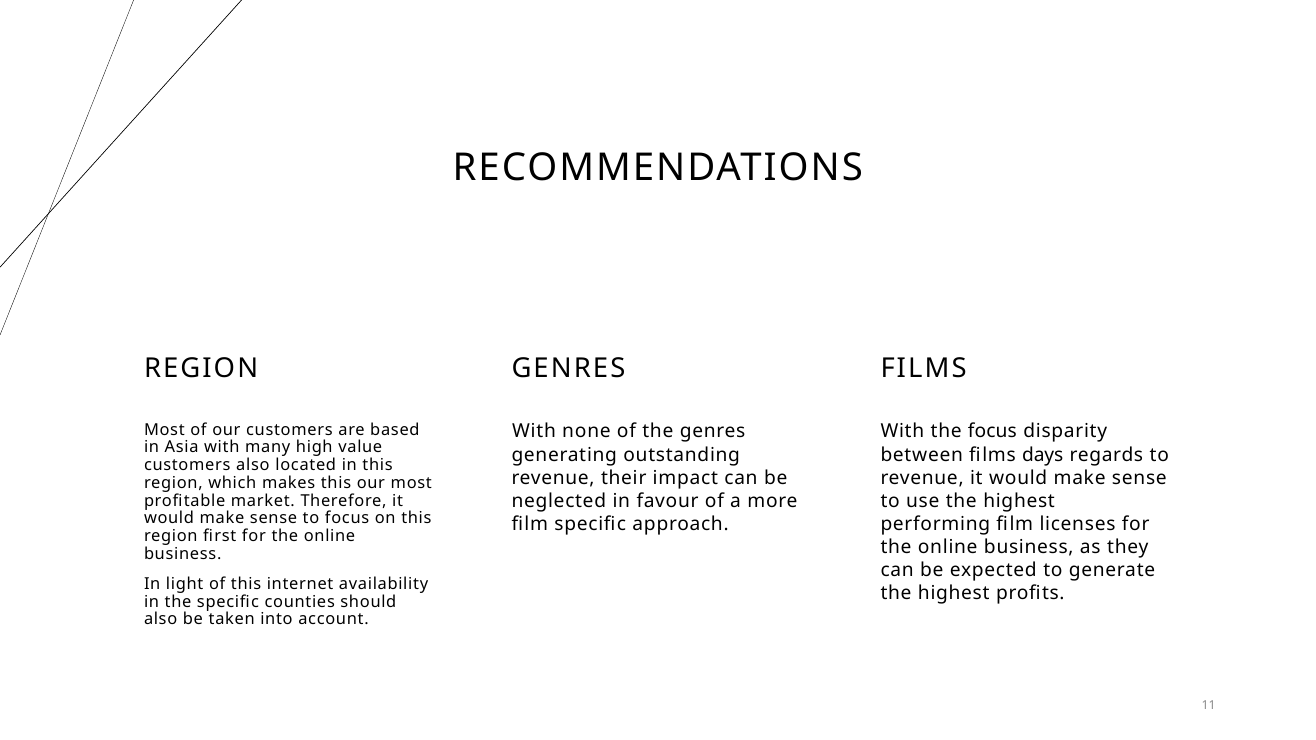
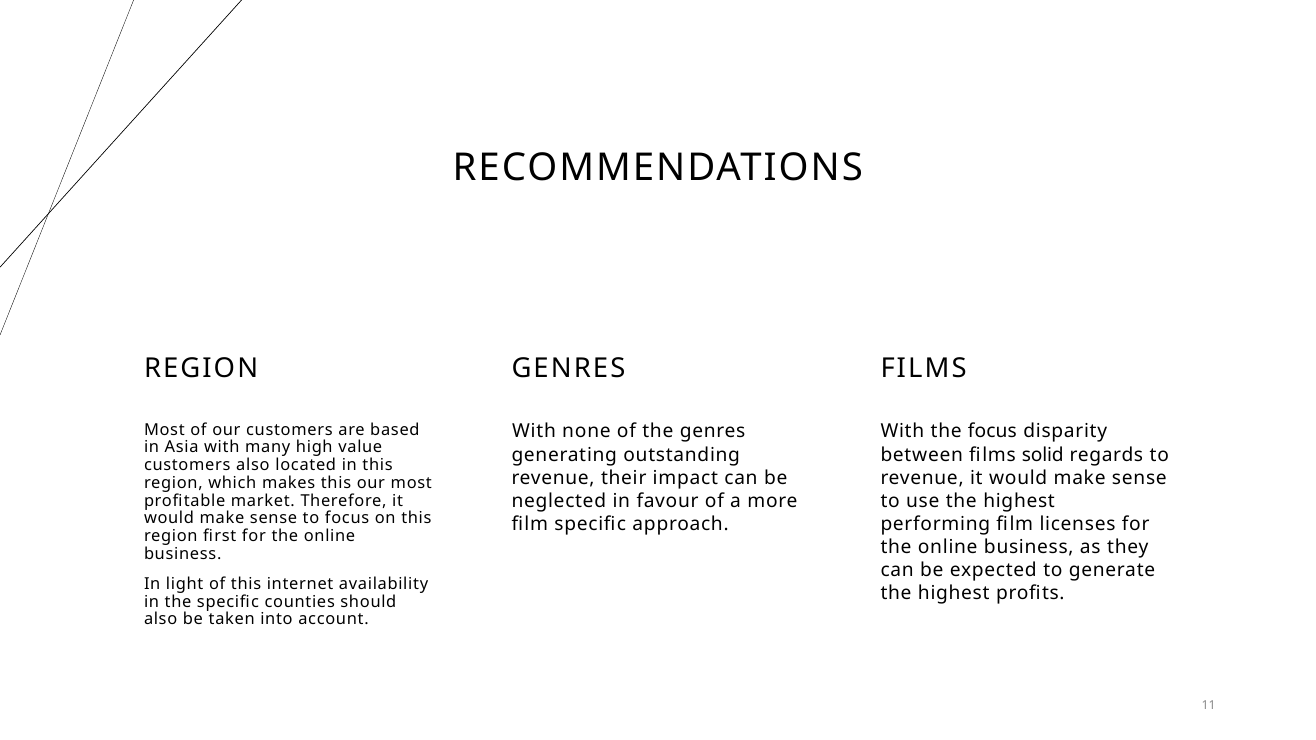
days: days -> solid (1043, 455)
